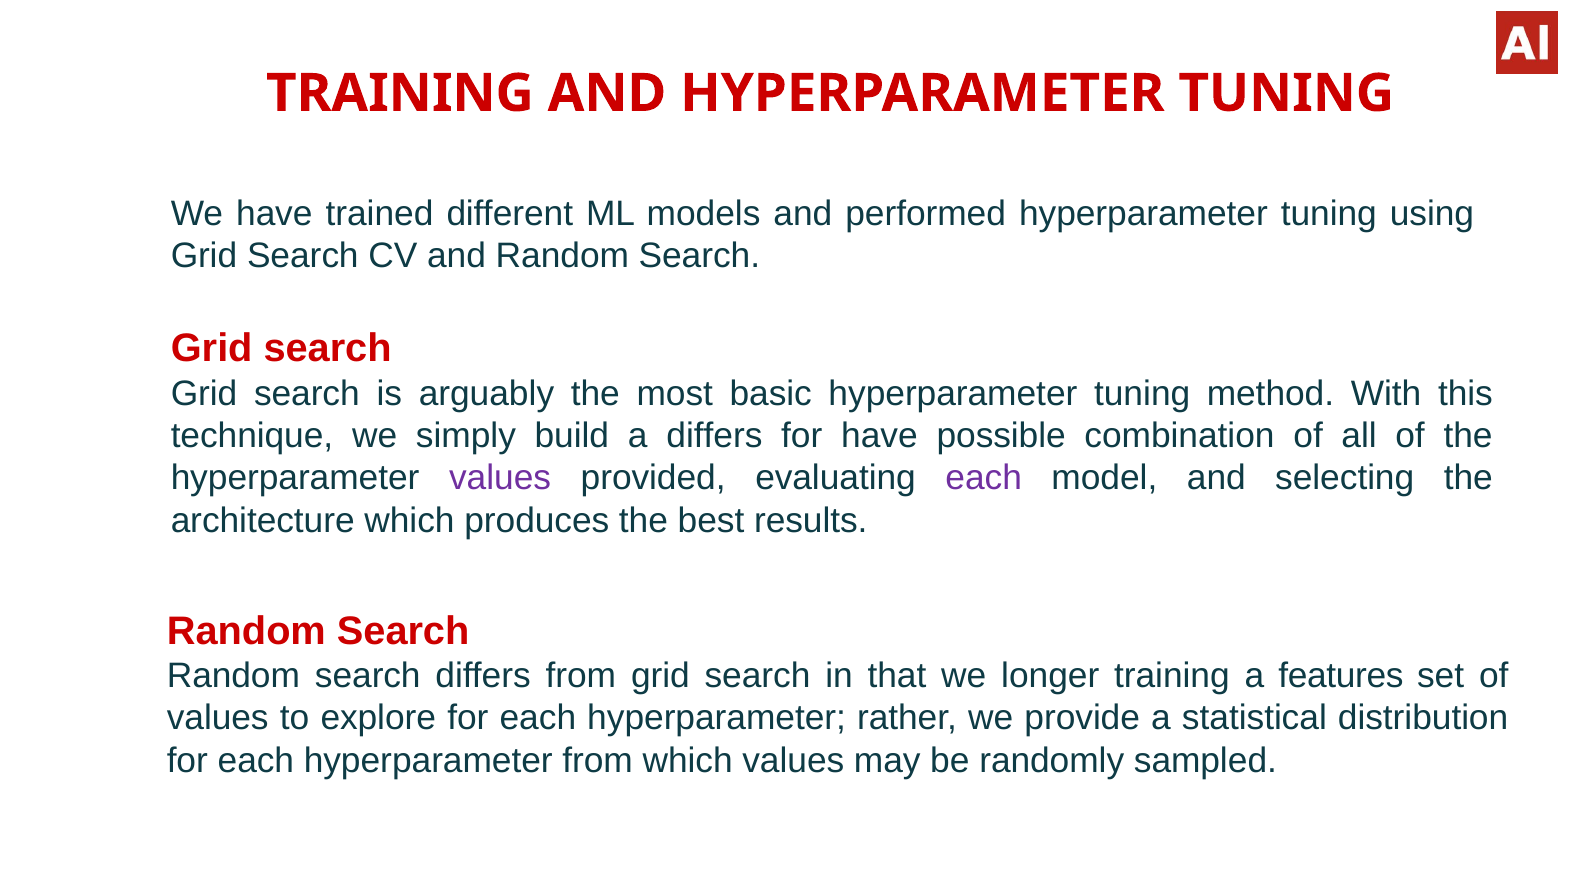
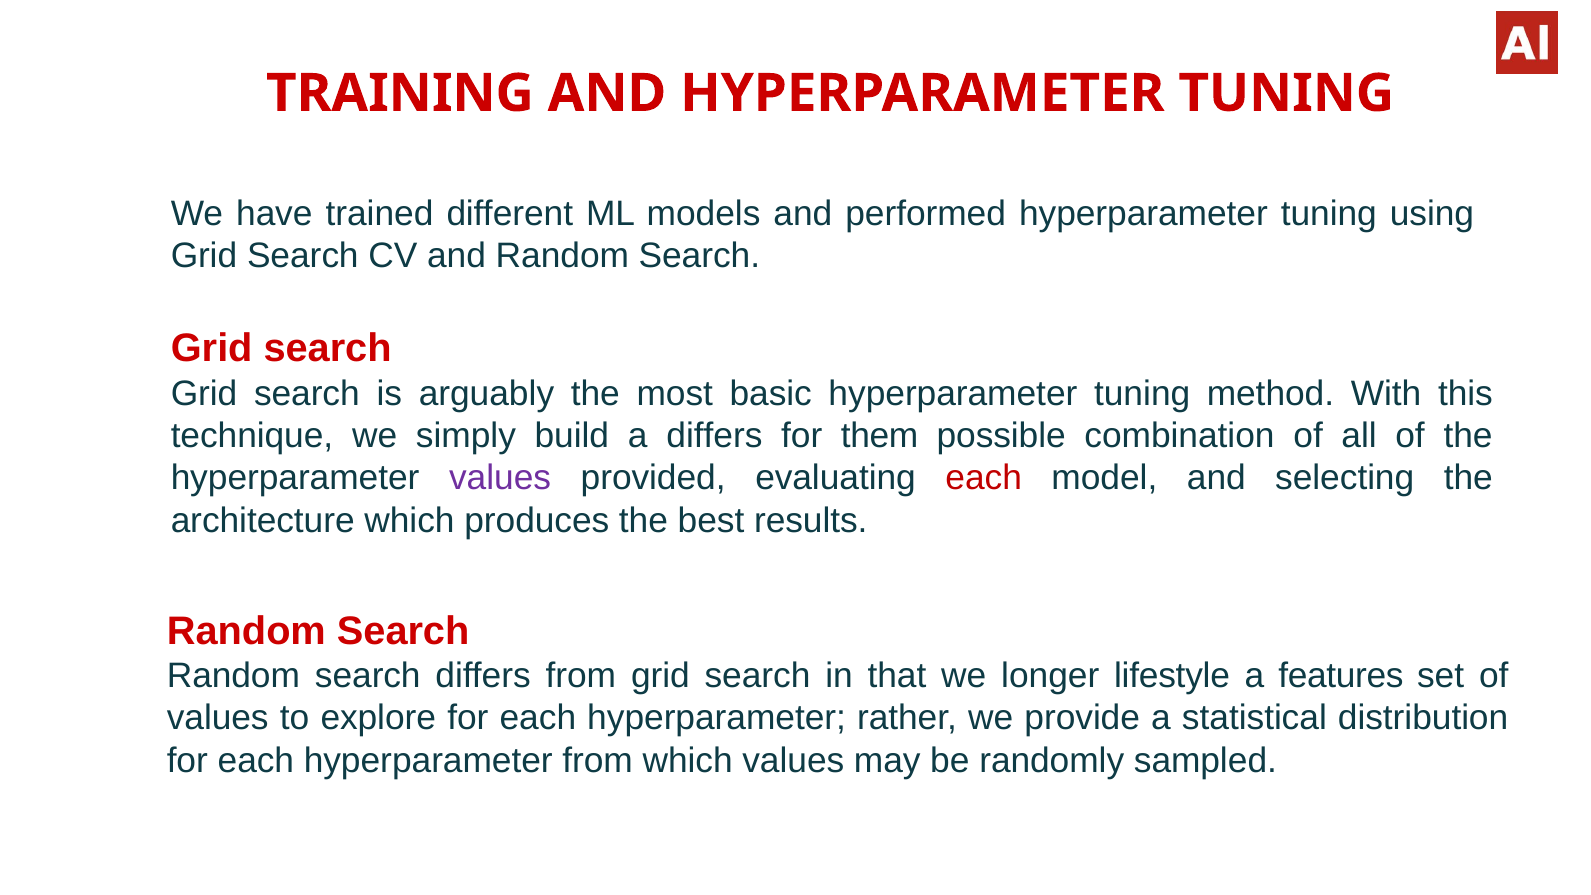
for have: have -> them (880, 436)
each colour: purple -> red (984, 478)
longer training: training -> lifestyle (1172, 676)
